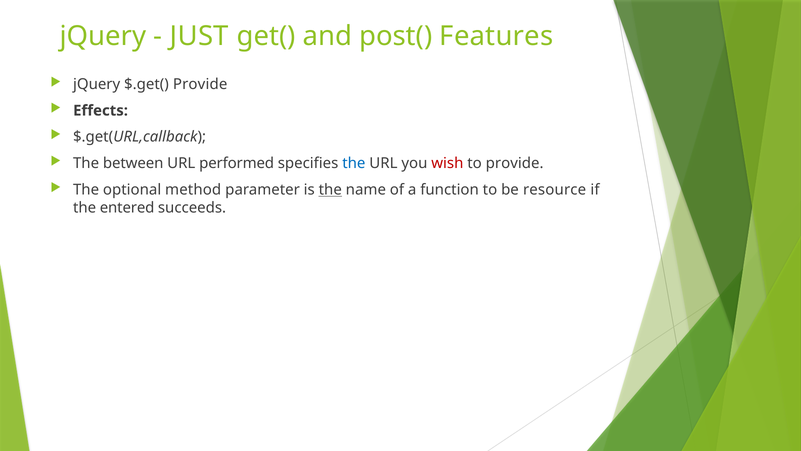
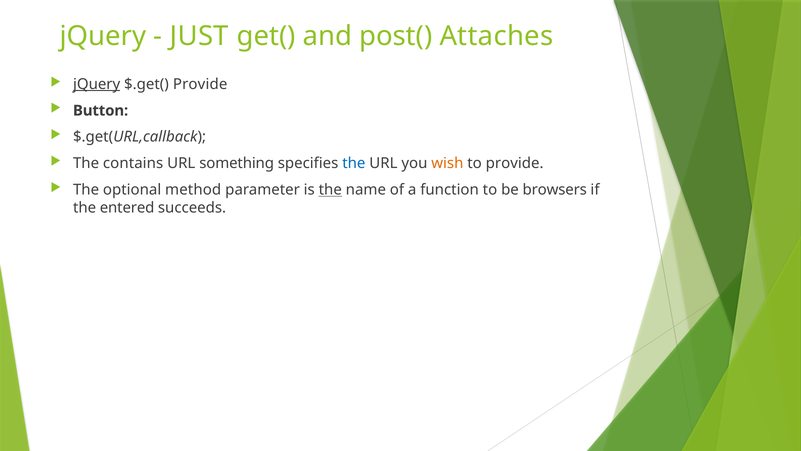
Features: Features -> Attaches (496, 36)
jQuery underline: none -> present (97, 84)
Effects: Effects -> Button (101, 111)
between: between -> contains (133, 163)
performed: performed -> something (237, 163)
wish colour: red -> orange (447, 163)
resource: resource -> browsers (555, 190)
